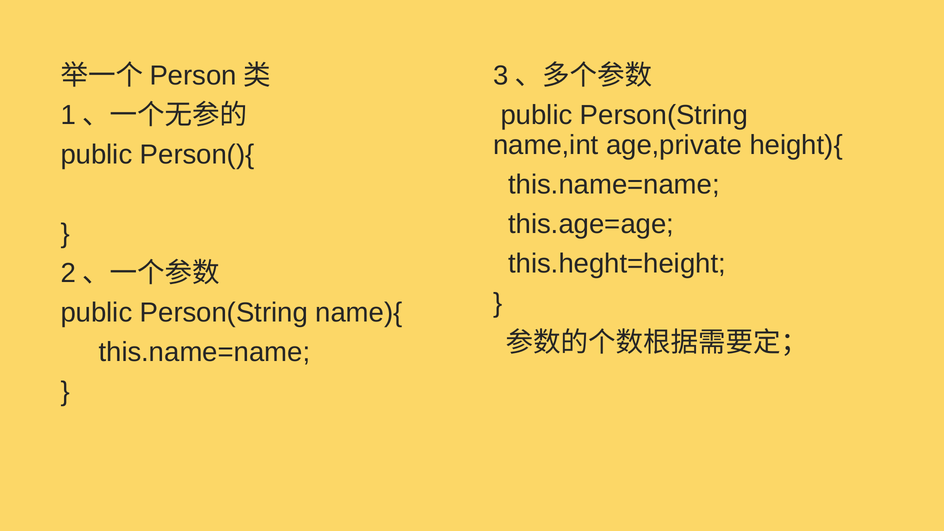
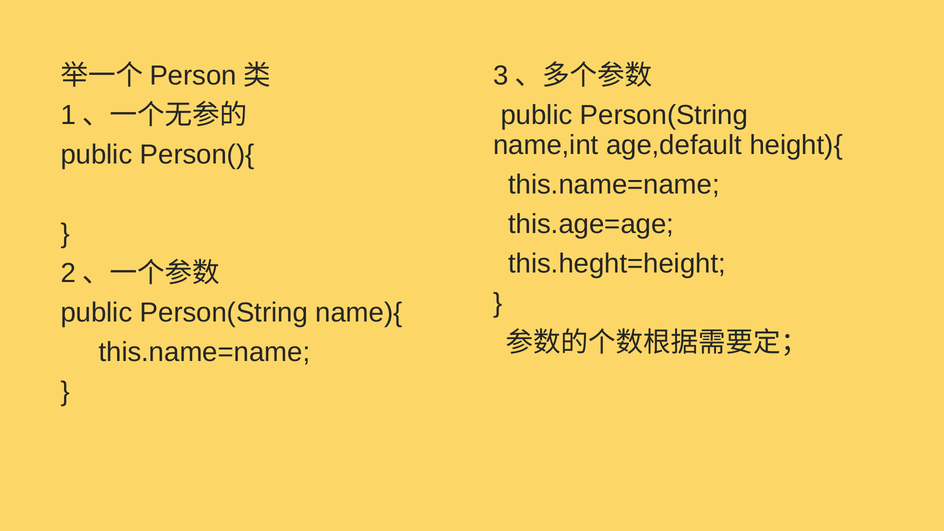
age,private: age,private -> age,default (674, 145)
